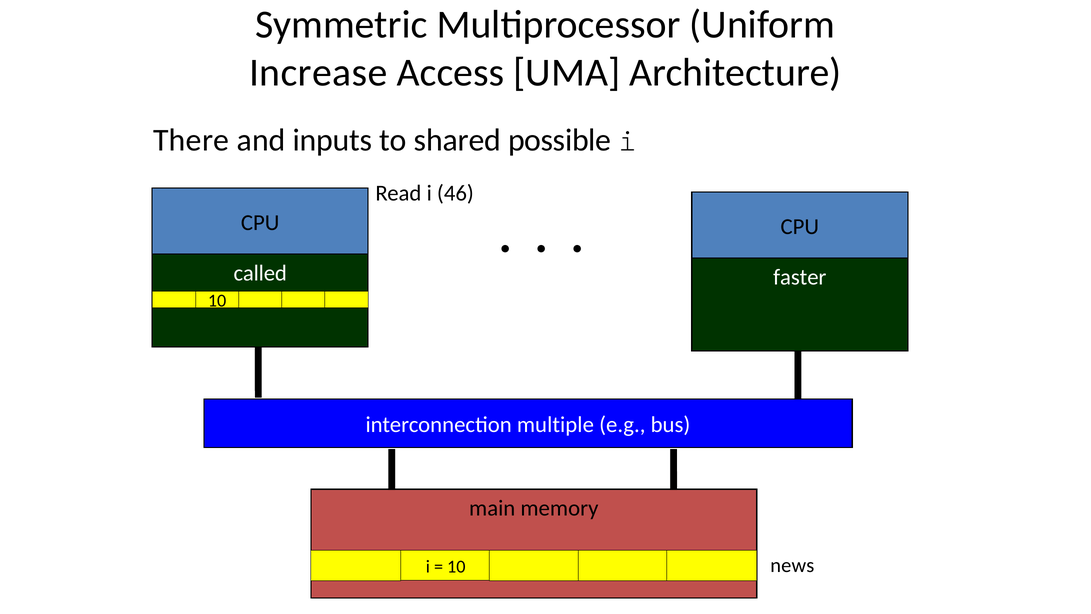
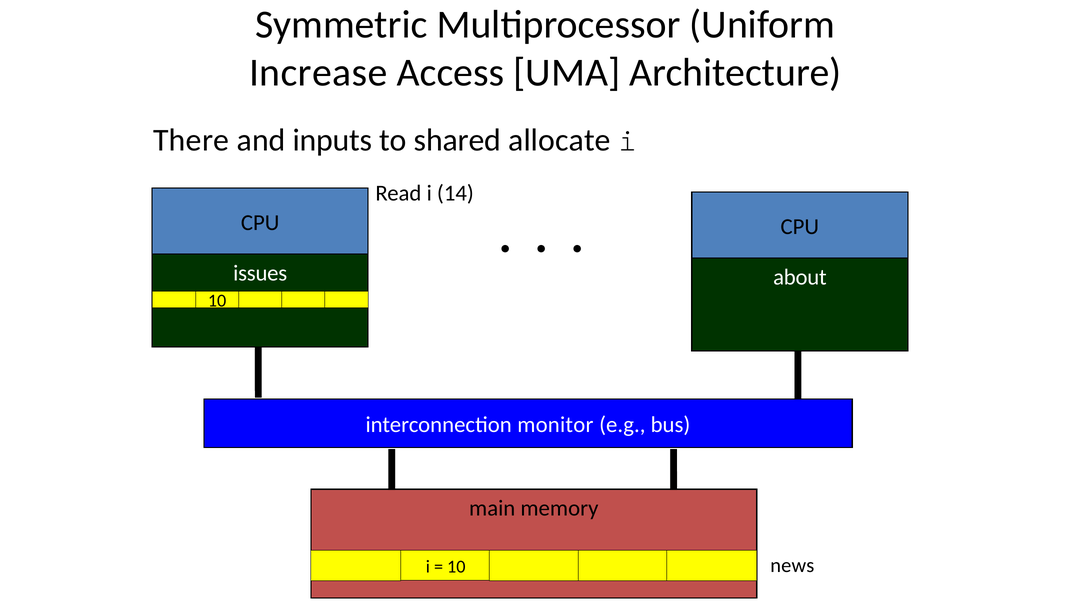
possible: possible -> allocate (559, 140)
46: 46 -> 14 (455, 193)
called: called -> issues (260, 273)
faster: faster -> about (800, 277)
multiple: multiple -> monitor (555, 424)
